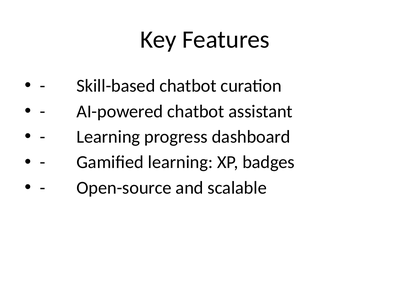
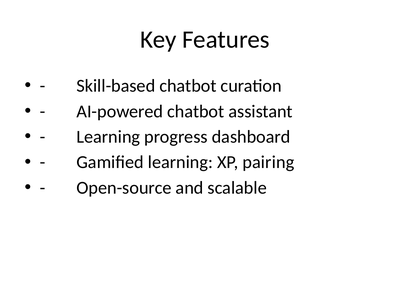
badges: badges -> pairing (268, 163)
